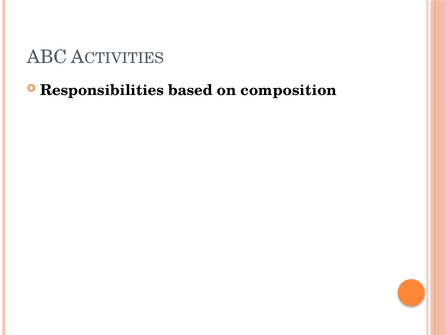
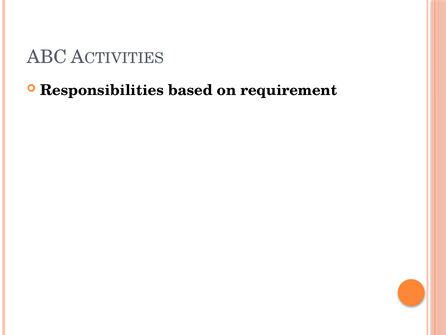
composition: composition -> requirement (289, 90)
